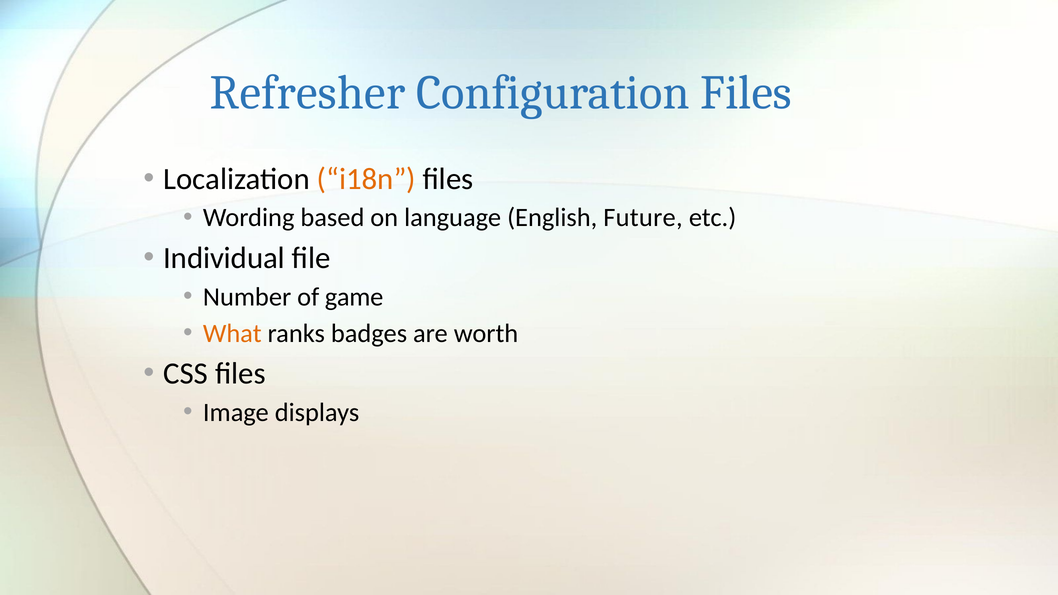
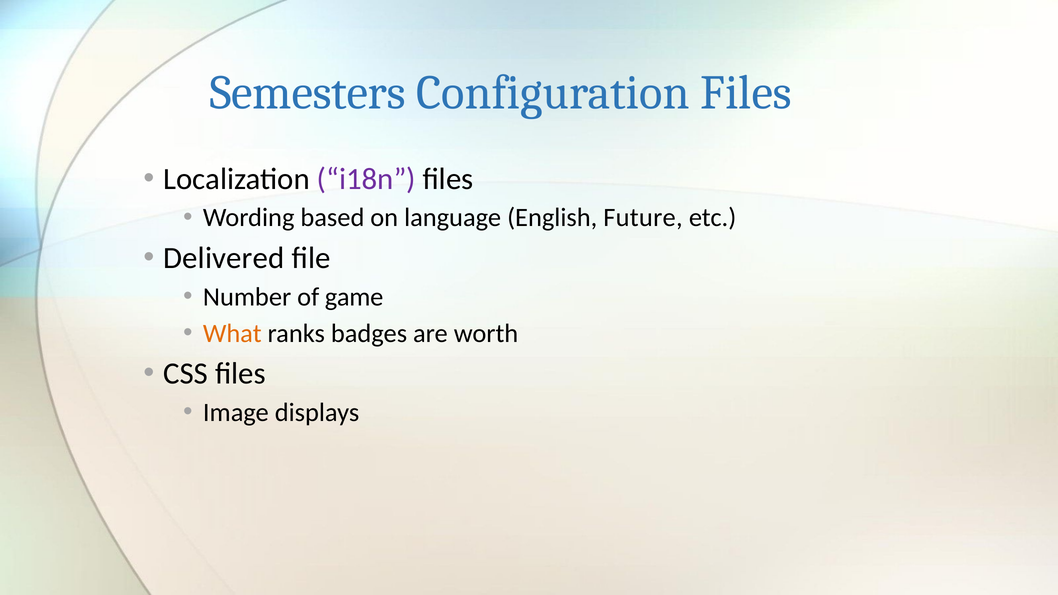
Refresher: Refresher -> Semesters (308, 93)
i18n colour: orange -> purple (366, 179)
Individual: Individual -> Delivered (224, 258)
